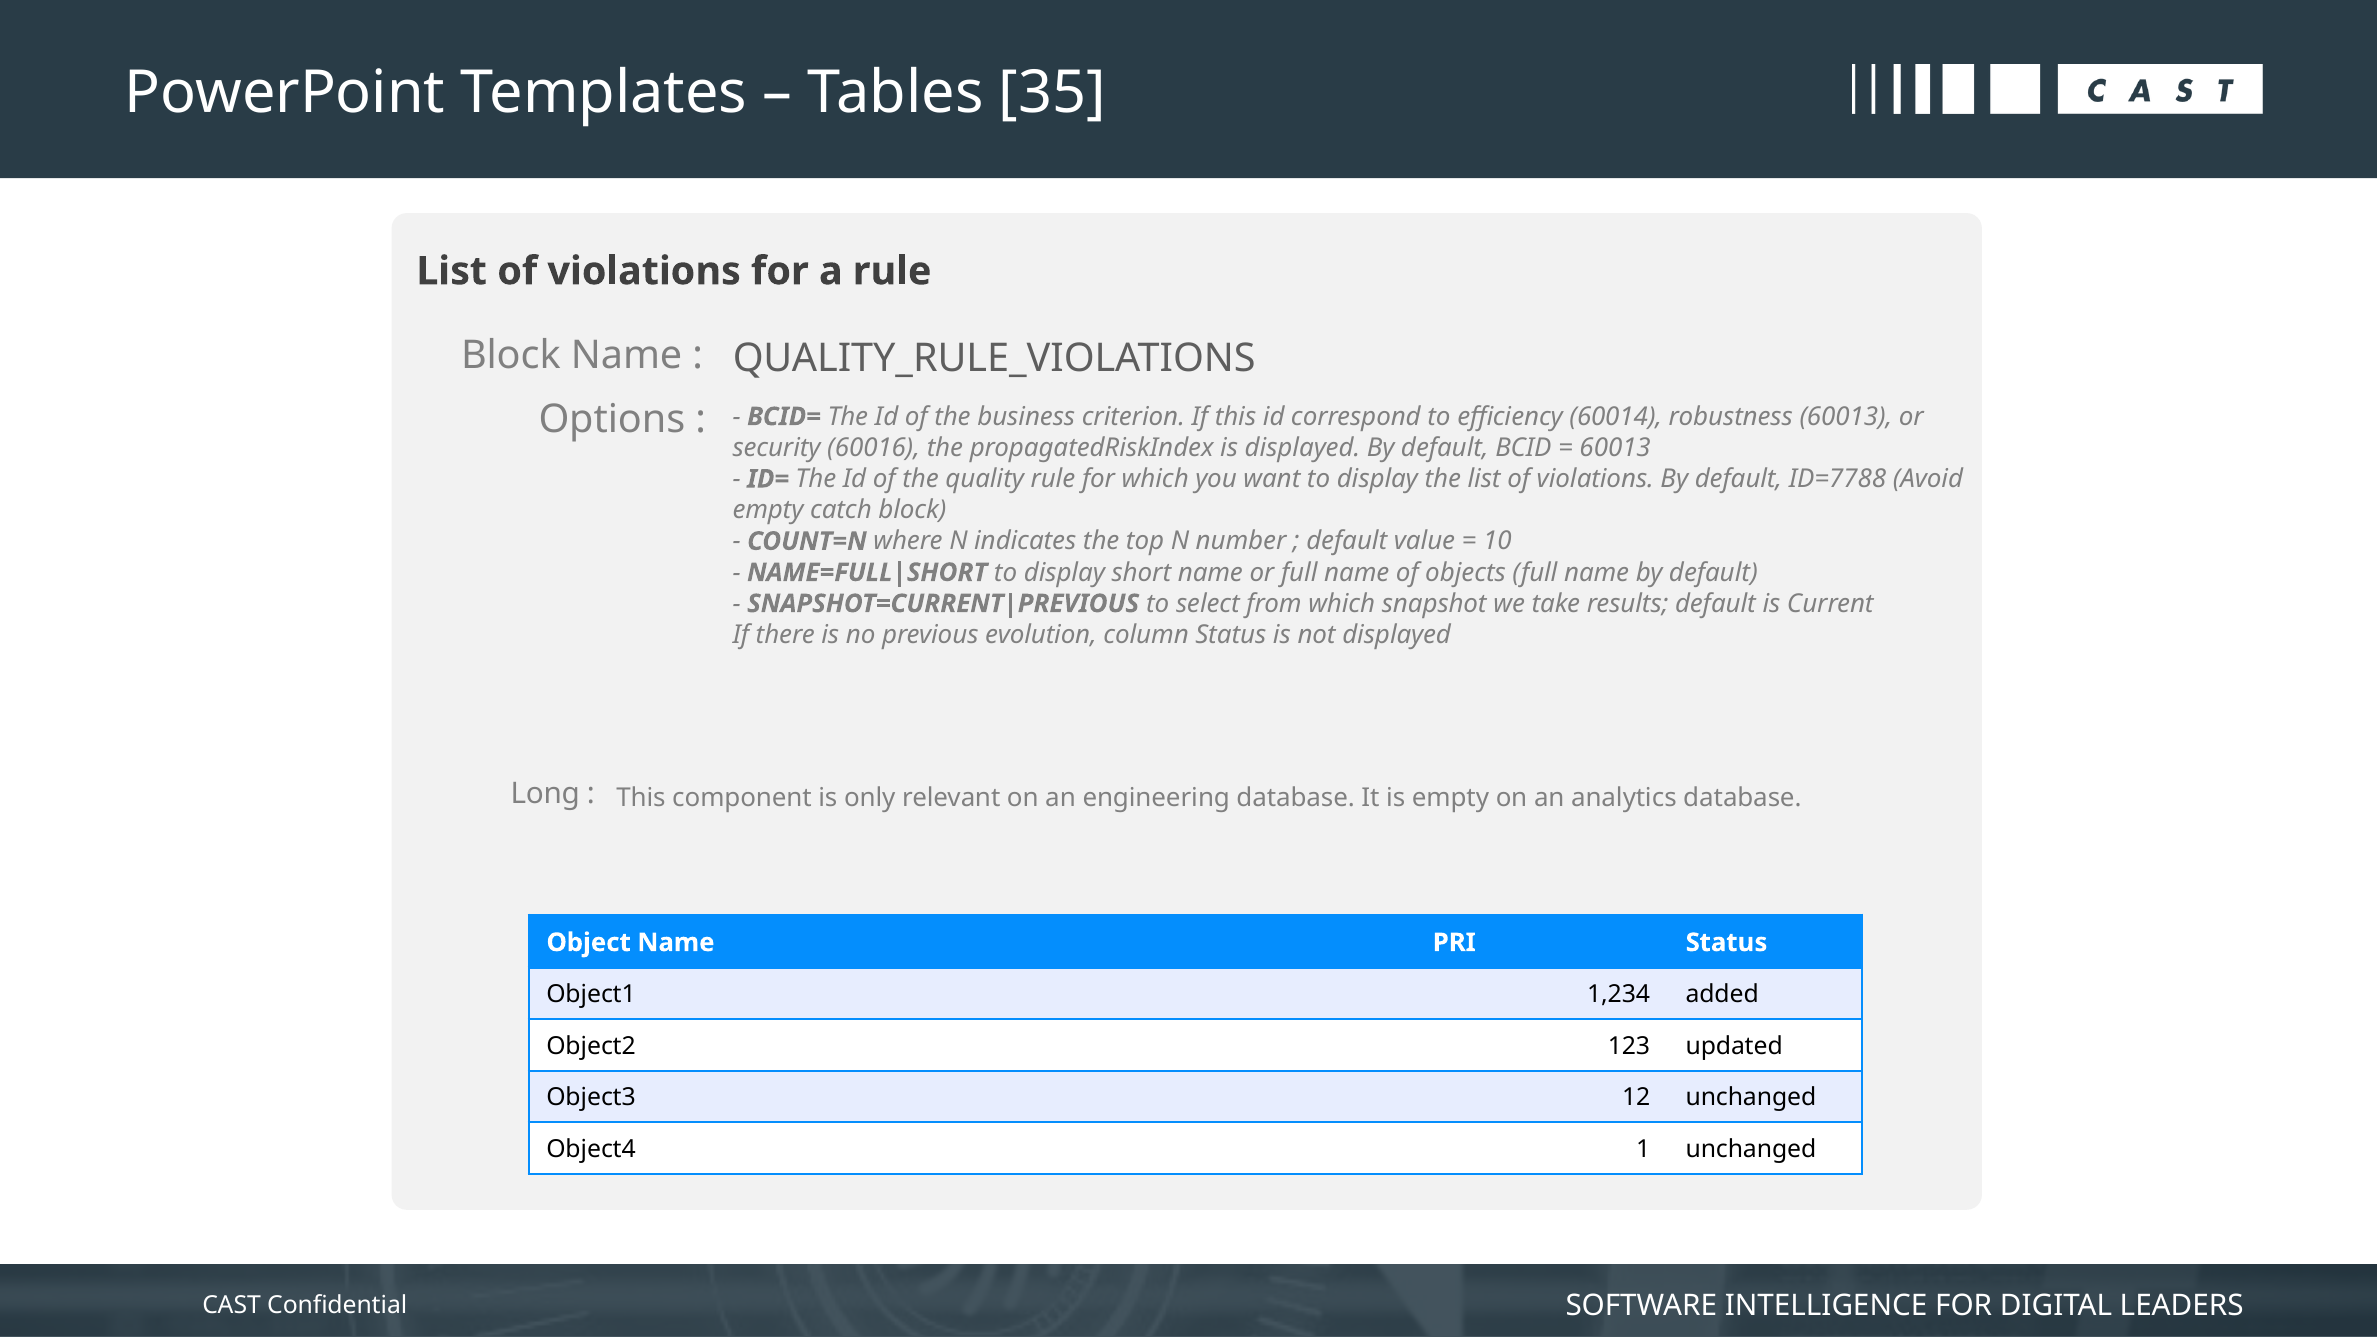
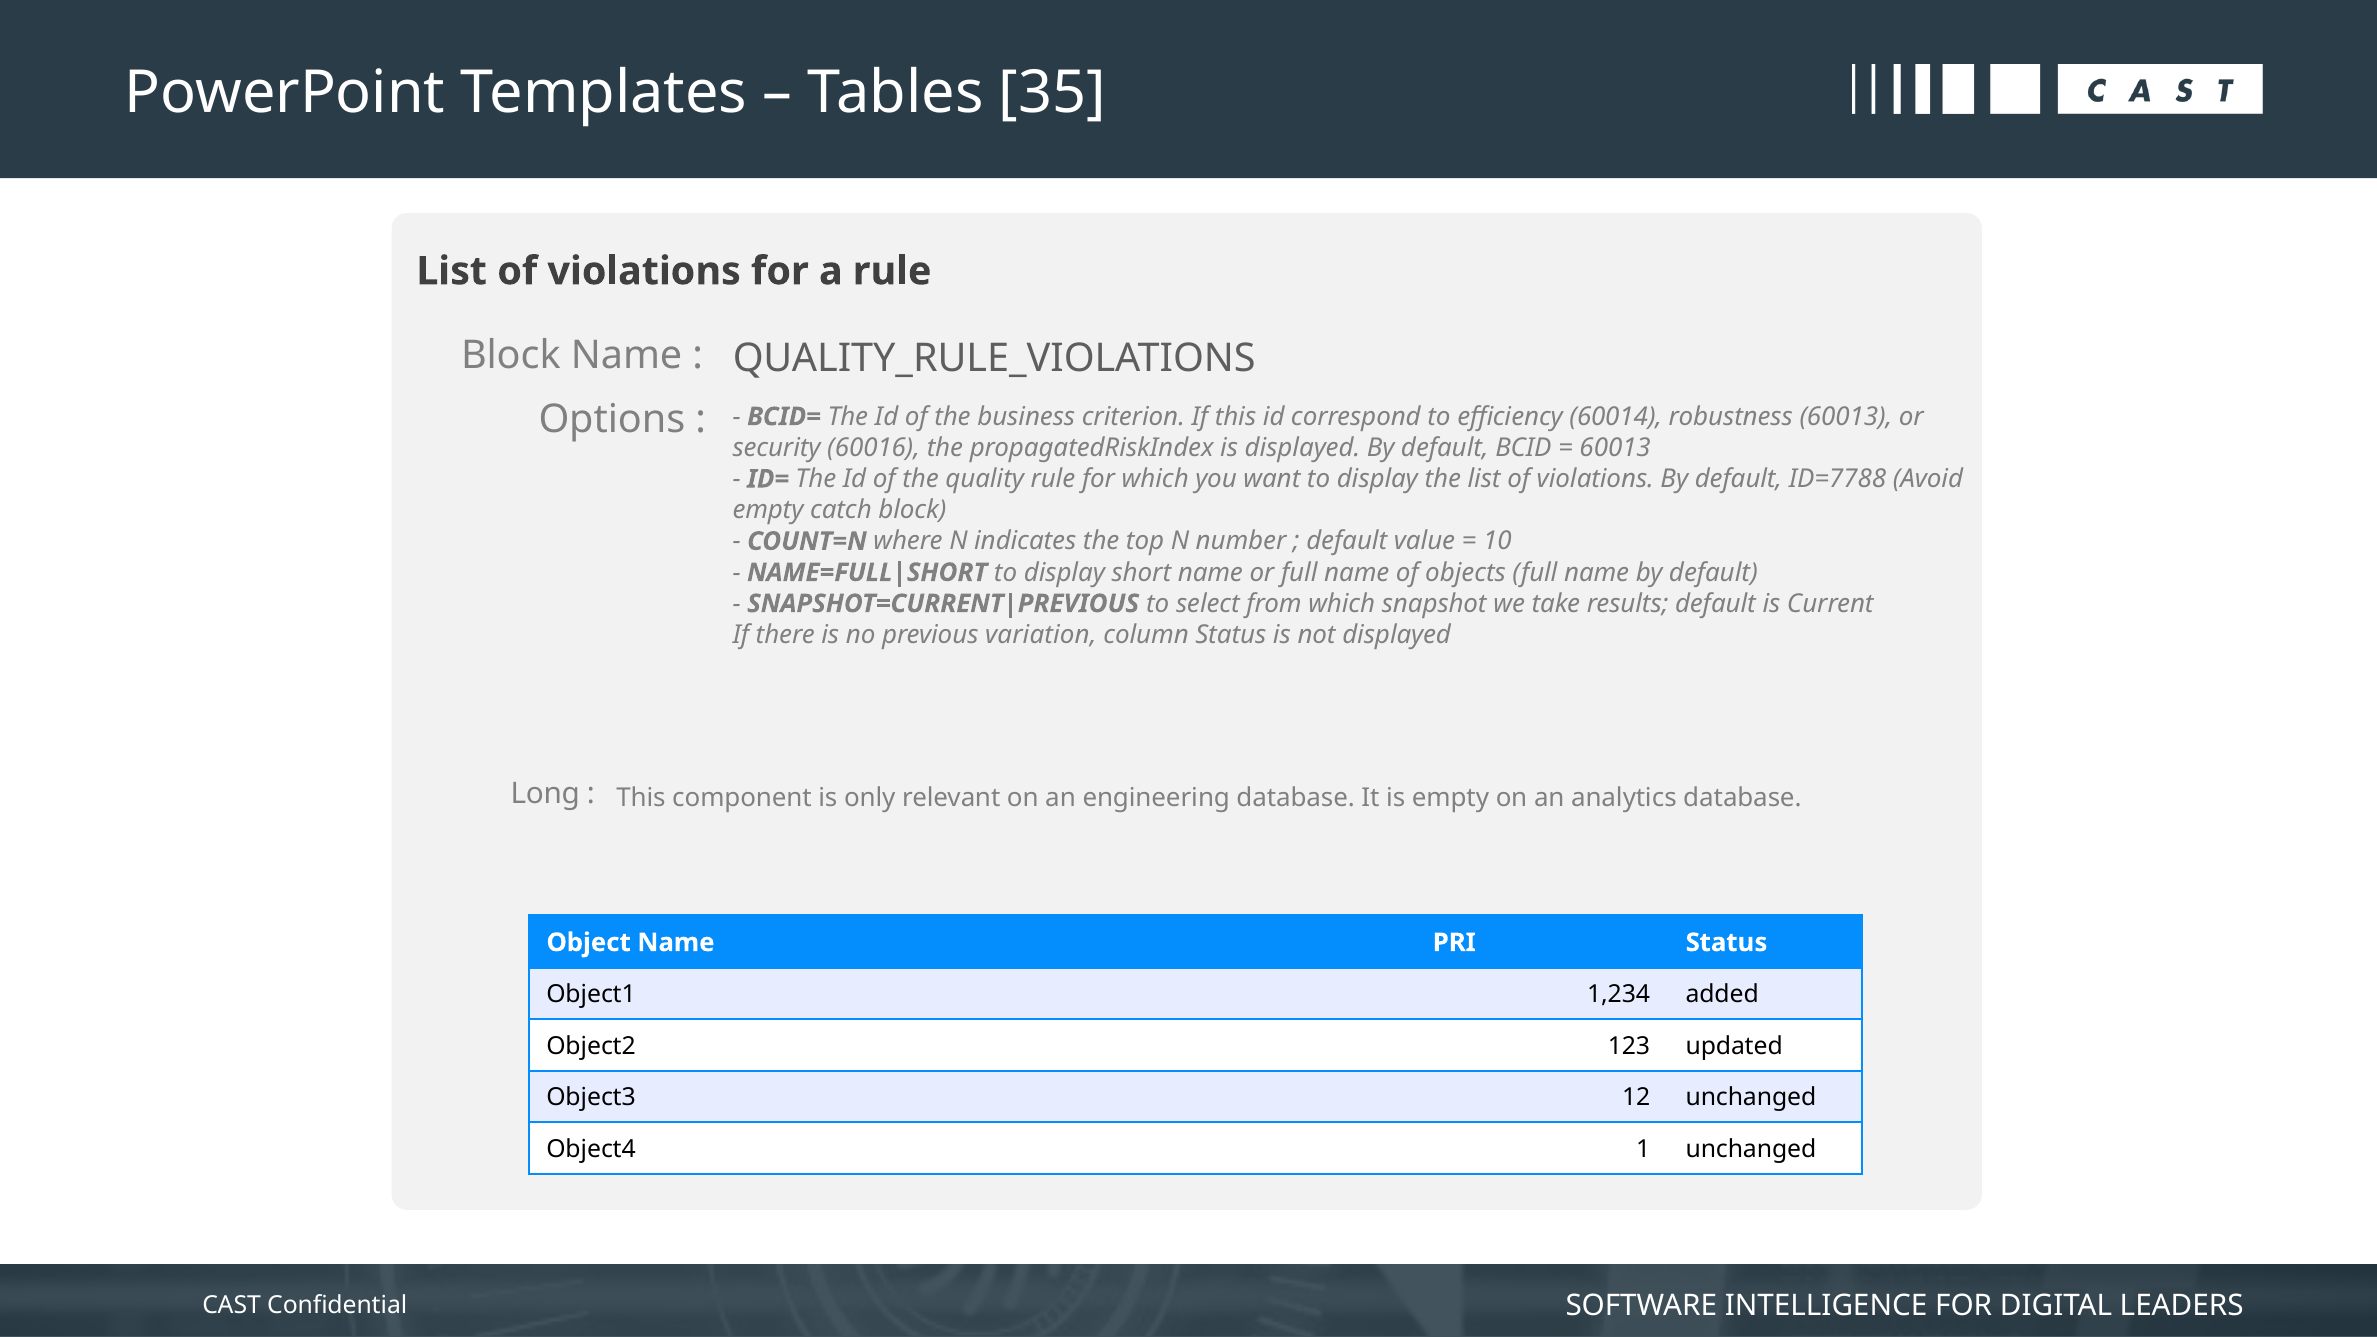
evolution: evolution -> variation (1041, 635)
